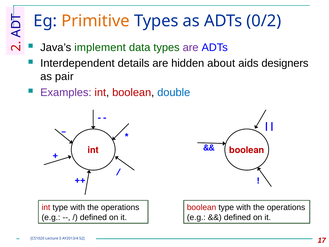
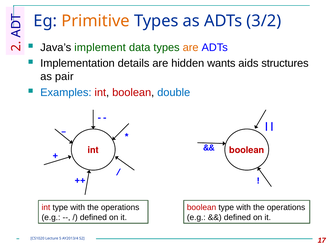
0/2: 0/2 -> 3/2 (264, 21)
are colour: purple -> orange (191, 47)
Interdependent: Interdependent -> Implementation (78, 63)
about: about -> wants (221, 63)
designers: designers -> structures (285, 63)
Examples colour: purple -> blue (66, 92)
